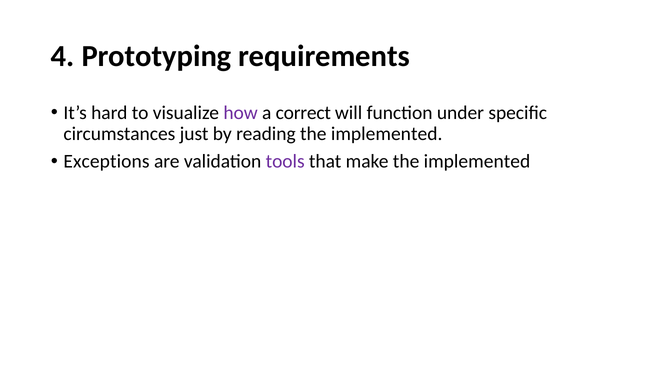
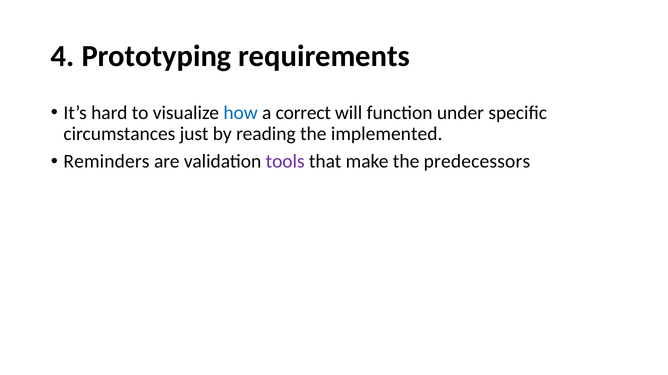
how colour: purple -> blue (241, 113)
Exceptions: Exceptions -> Reminders (106, 162)
make the implemented: implemented -> predecessors (477, 162)
